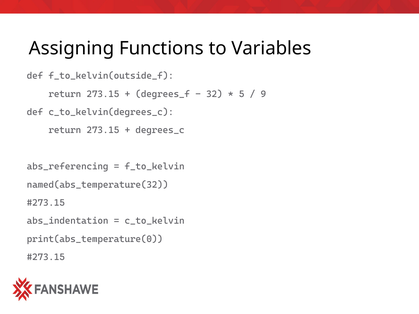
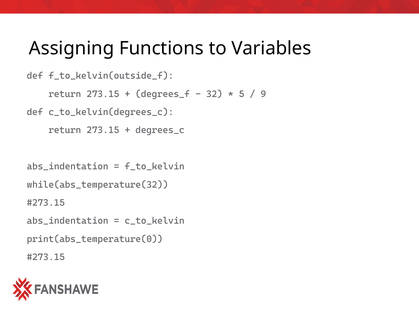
abs_referencing: abs_referencing -> abs_indentation (68, 167)
named(abs_temperature(32: named(abs_temperature(32 -> while(abs_temperature(32 (98, 185)
